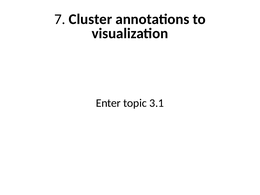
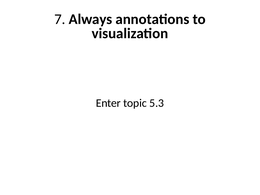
Cluster: Cluster -> Always (91, 19)
3.1: 3.1 -> 5.3 (157, 103)
